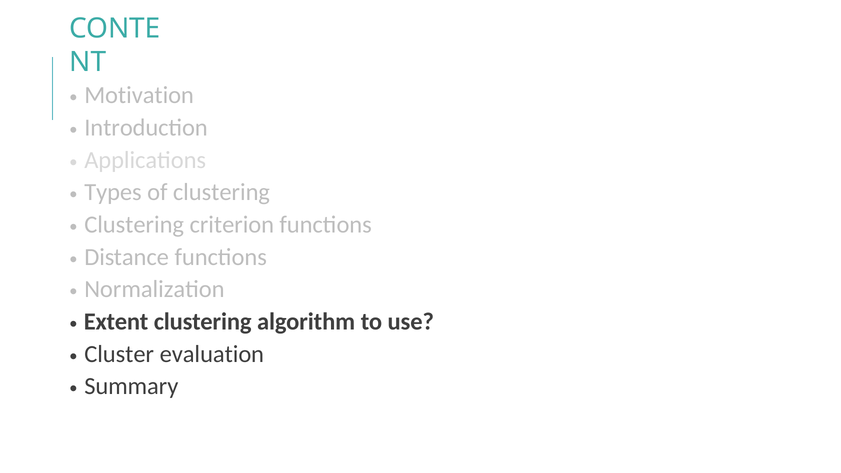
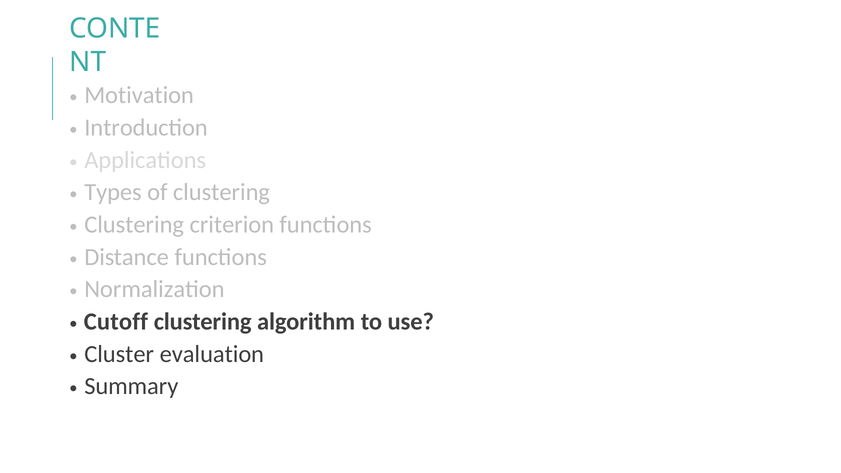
Extent: Extent -> Cutoff (116, 322)
